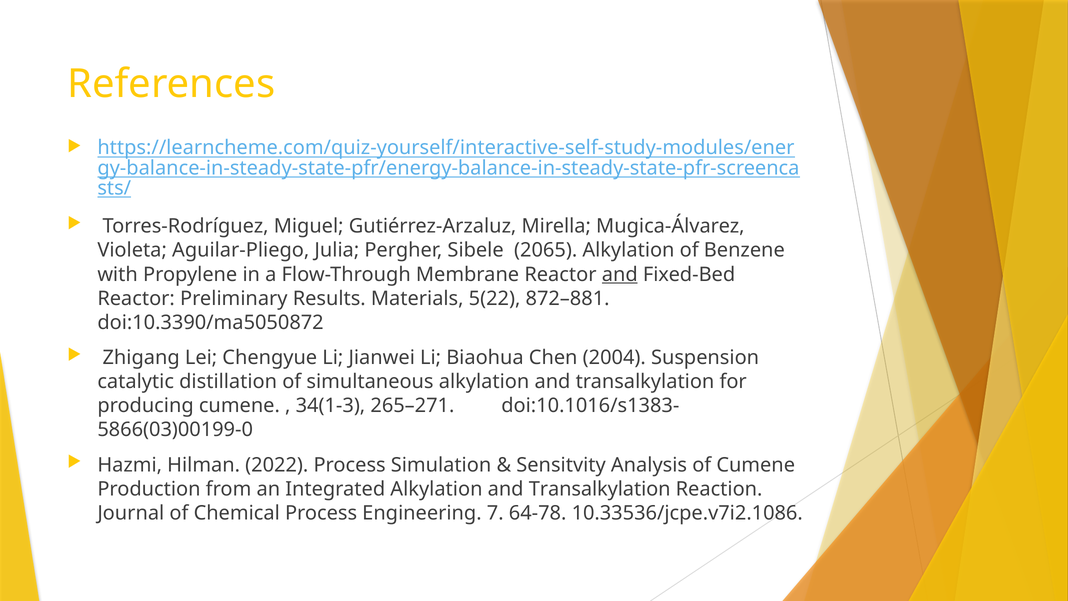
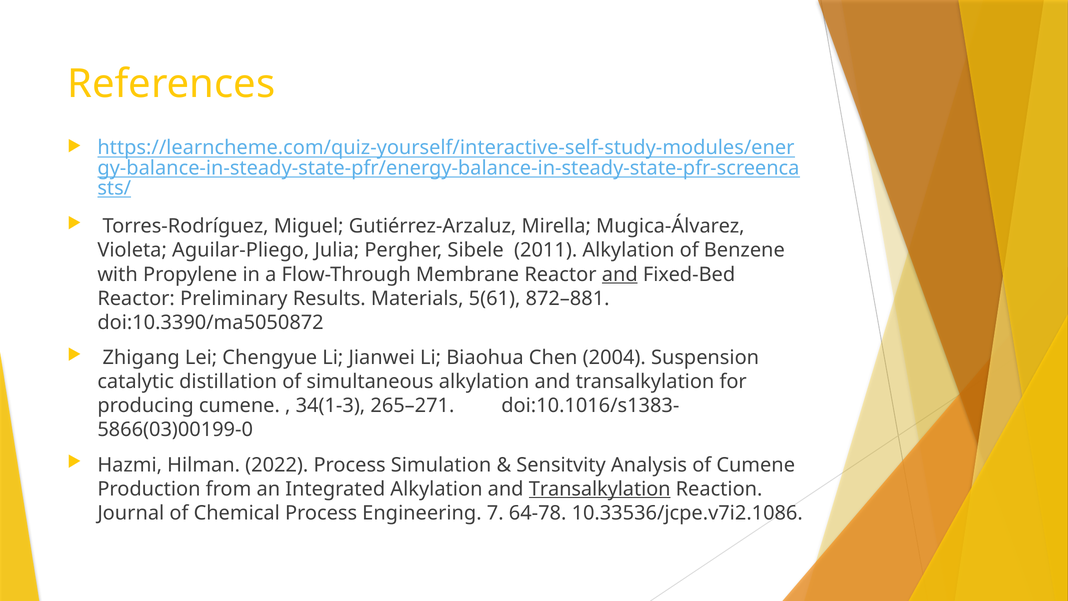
2065: 2065 -> 2011 (546, 250)
5(22: 5(22 -> 5(61 (495, 298)
Transalkylation underline: none -> present (600, 489)
